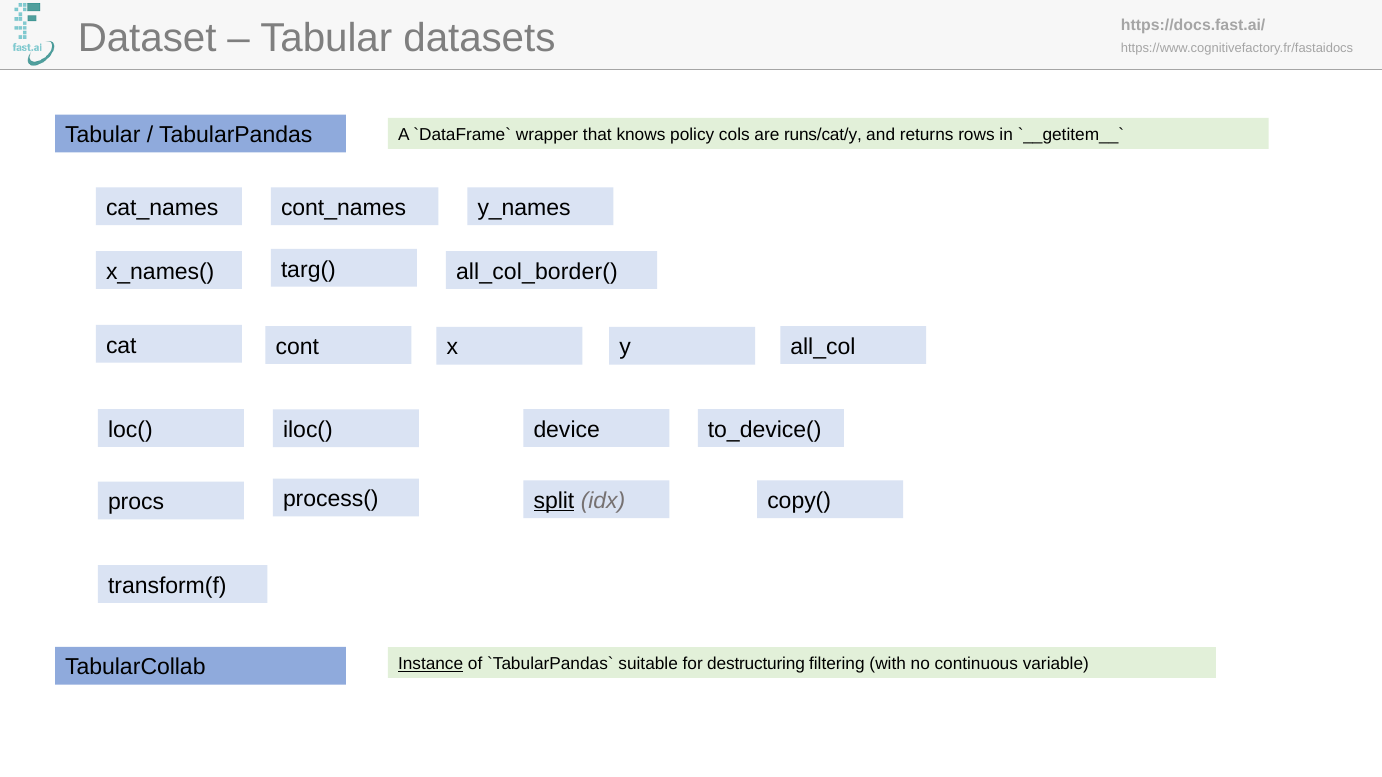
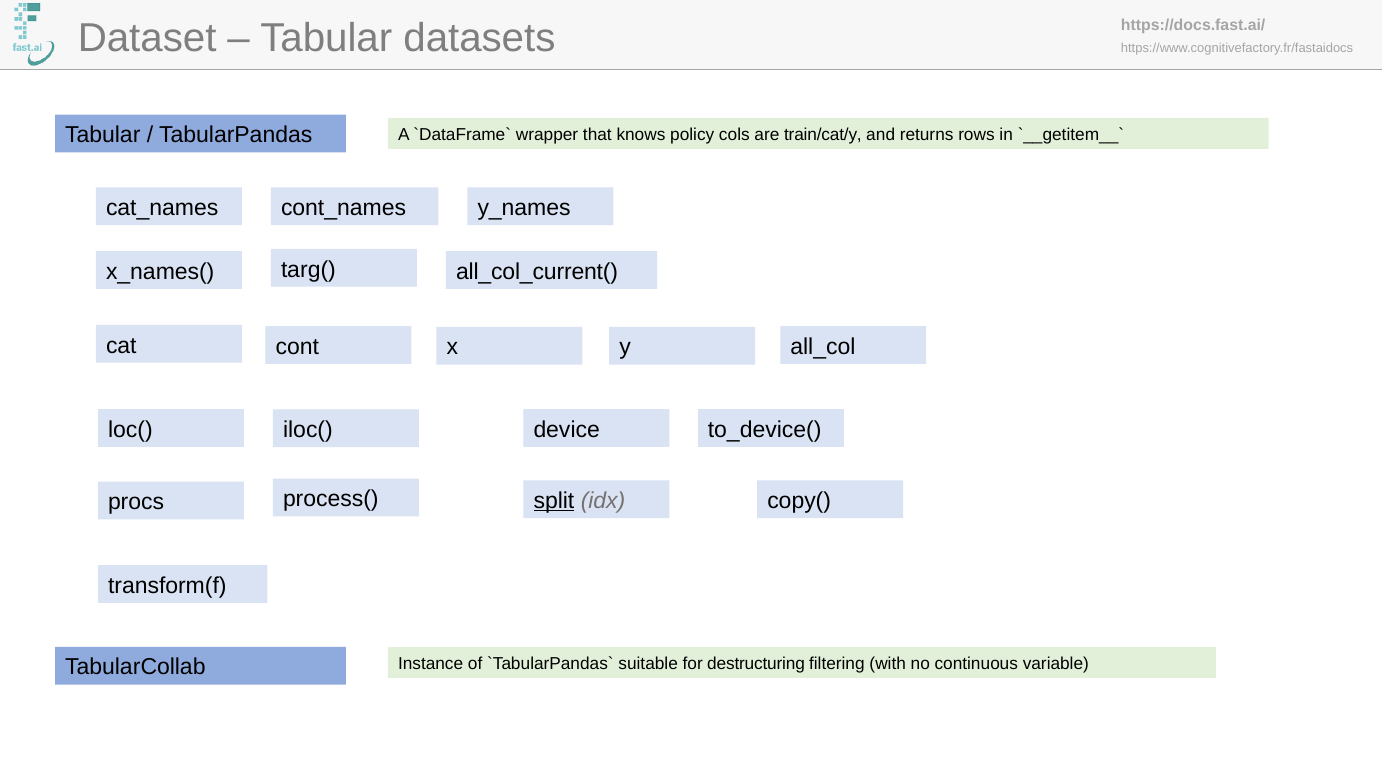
runs/cat/y: runs/cat/y -> train/cat/y (823, 135)
all_col_border(: all_col_border( -> all_col_current( (537, 272)
Instance underline: present -> none (431, 664)
